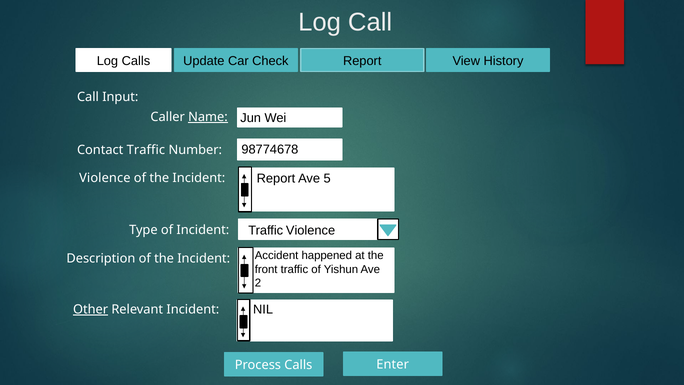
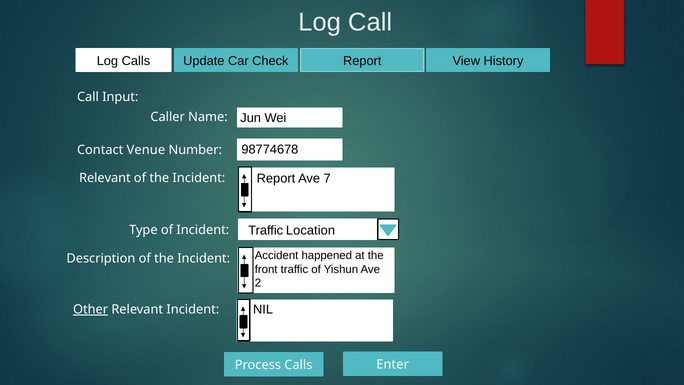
Name underline: present -> none (208, 117)
Contact Traffic: Traffic -> Venue (146, 150)
Violence: Violence -> Relevant (105, 178)
5: 5 -> 7 (327, 178)
Traffic Violence: Violence -> Location (311, 230)
